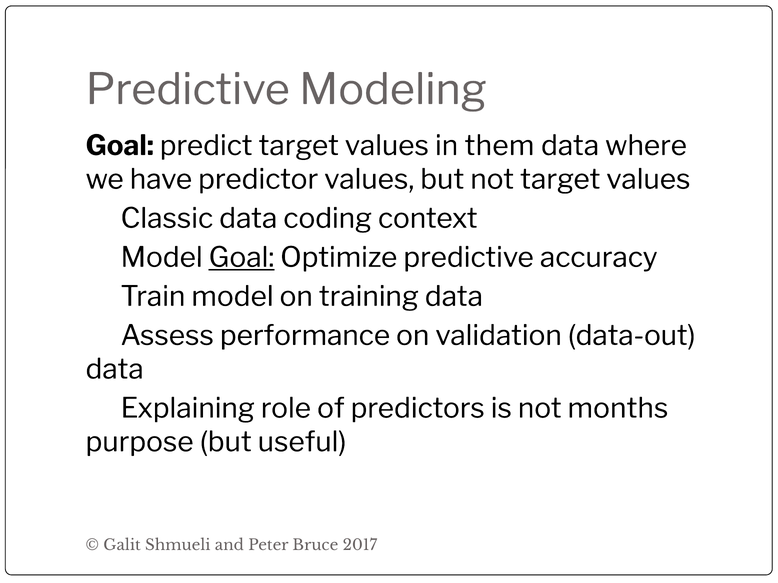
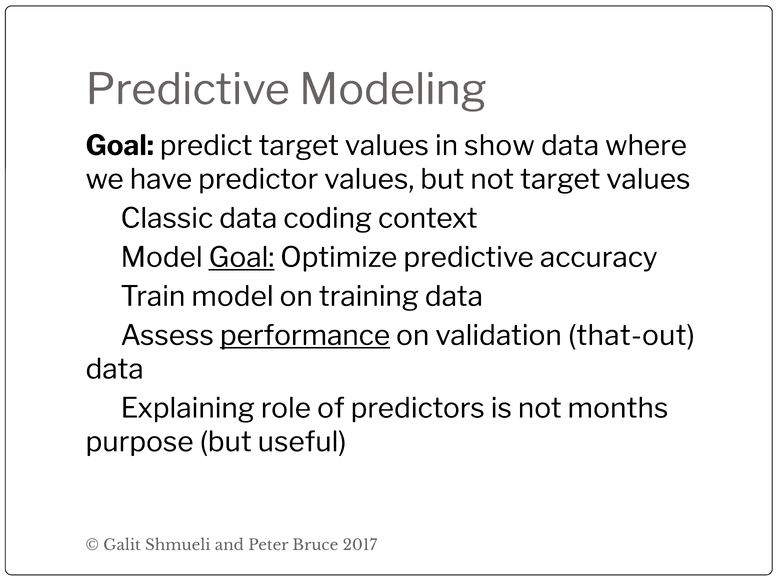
them: them -> show (499, 146)
performance underline: none -> present (305, 336)
data-out: data-out -> that-out (631, 336)
